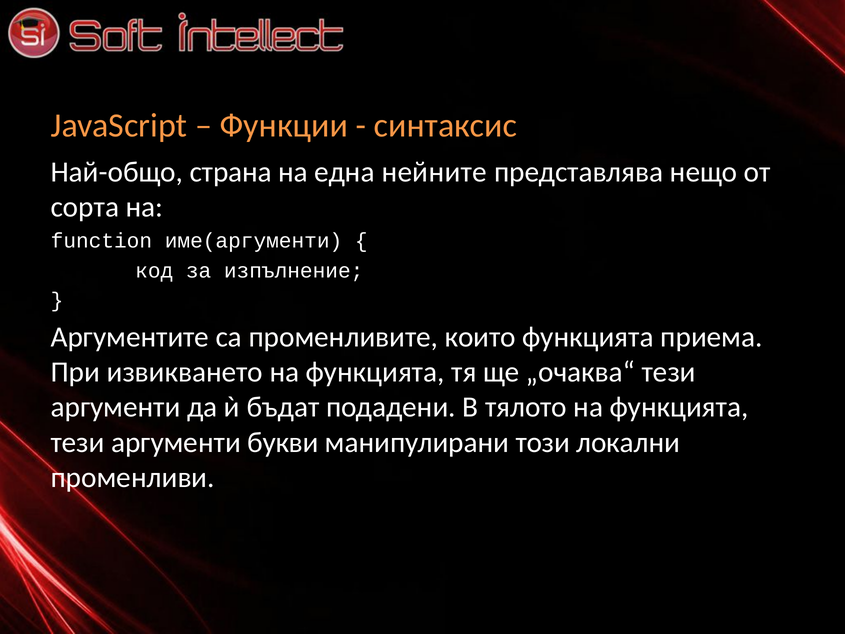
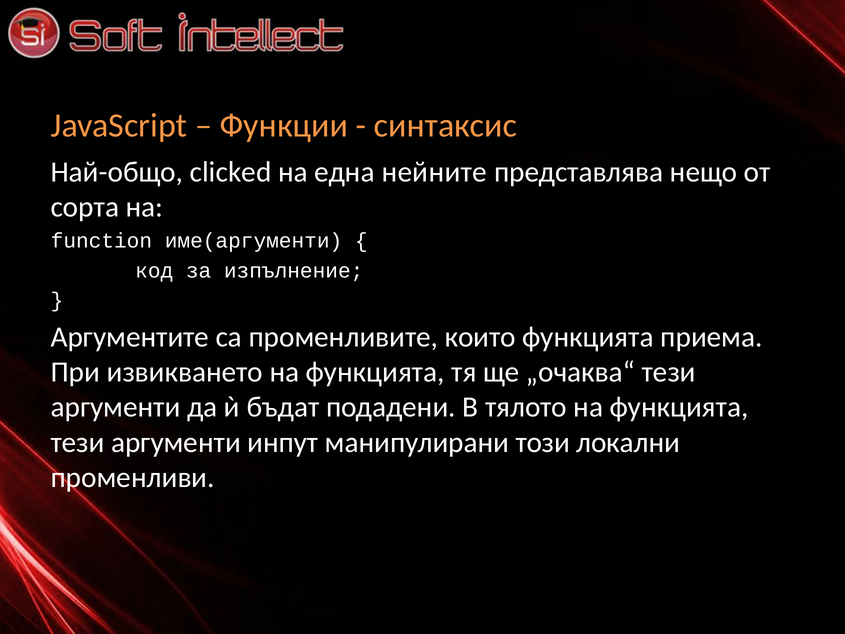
страна: страна -> clicked (231, 172)
букви: букви -> инпут (283, 442)
